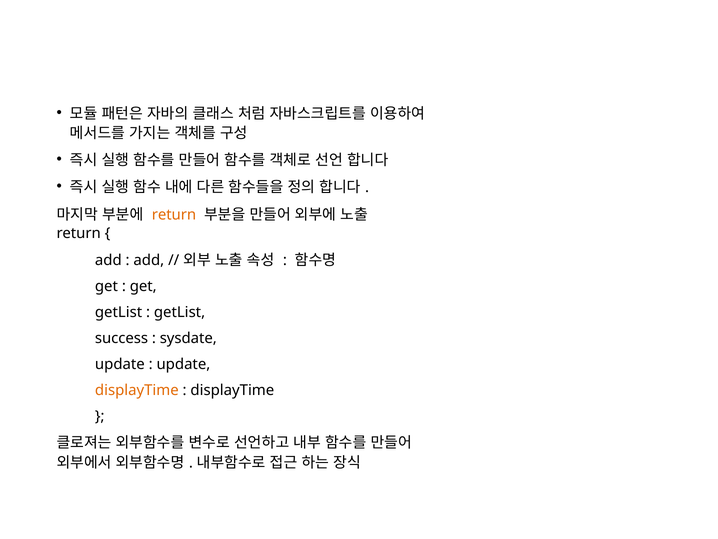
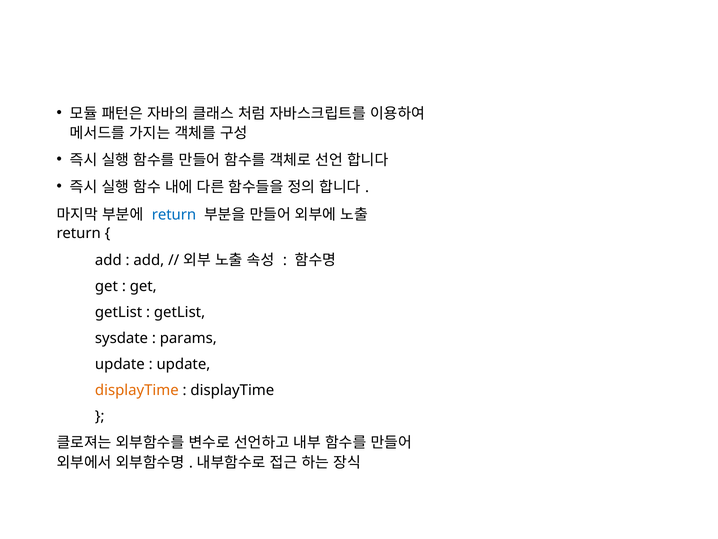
return colour: orange -> blue (174, 214)
success: success -> sysdate (122, 338)
sysdate: sysdate -> params (188, 338)
